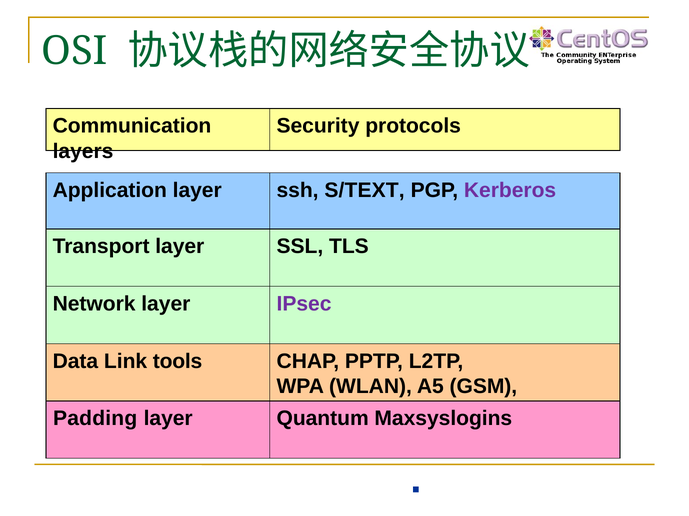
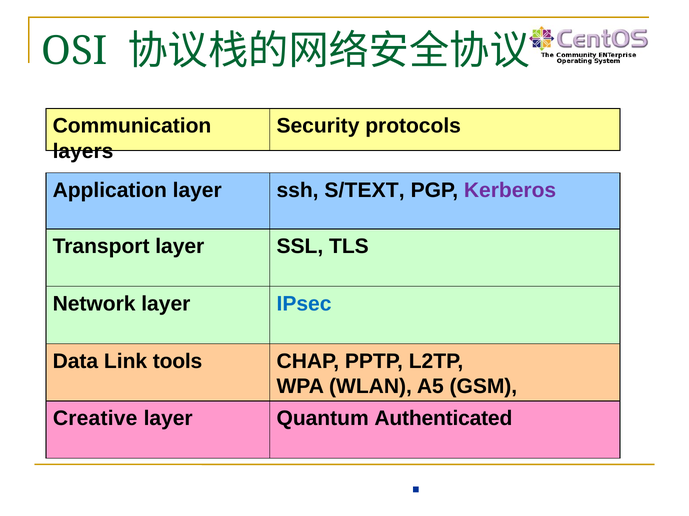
IPsec colour: purple -> blue (304, 304)
Padding: Padding -> Creative (95, 419)
Maxsyslogins: Maxsyslogins -> Authenticated (443, 419)
